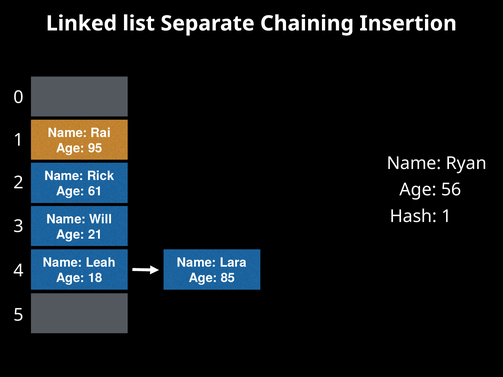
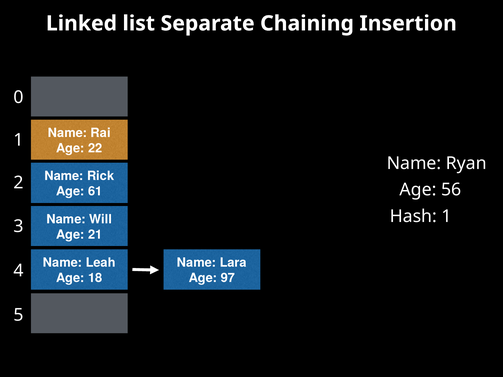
95: 95 -> 22 (95, 148)
85: 85 -> 97 (228, 278)
